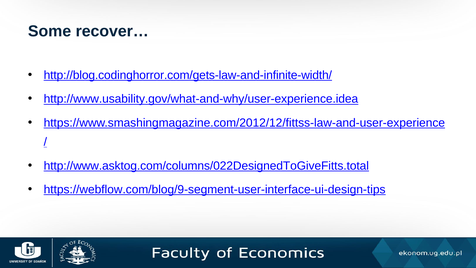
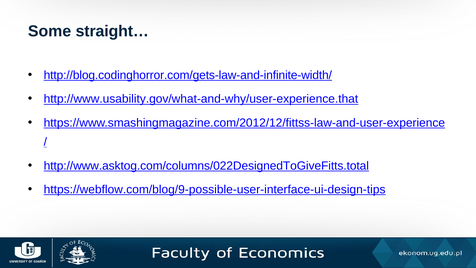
recover…: recover… -> straight… (112, 31)
http://www.usability.gov/what-and-why/user-experience.idea: http://www.usability.gov/what-and-why/user-experience.idea -> http://www.usability.gov/what-and-why/user-experience.that (201, 99)
https://webflow.com/blog/9-segment-user-interface-ui-design-tips: https://webflow.com/blog/9-segment-user-interface-ui-design-tips -> https://webflow.com/blog/9-possible-user-interface-ui-design-tips (215, 189)
